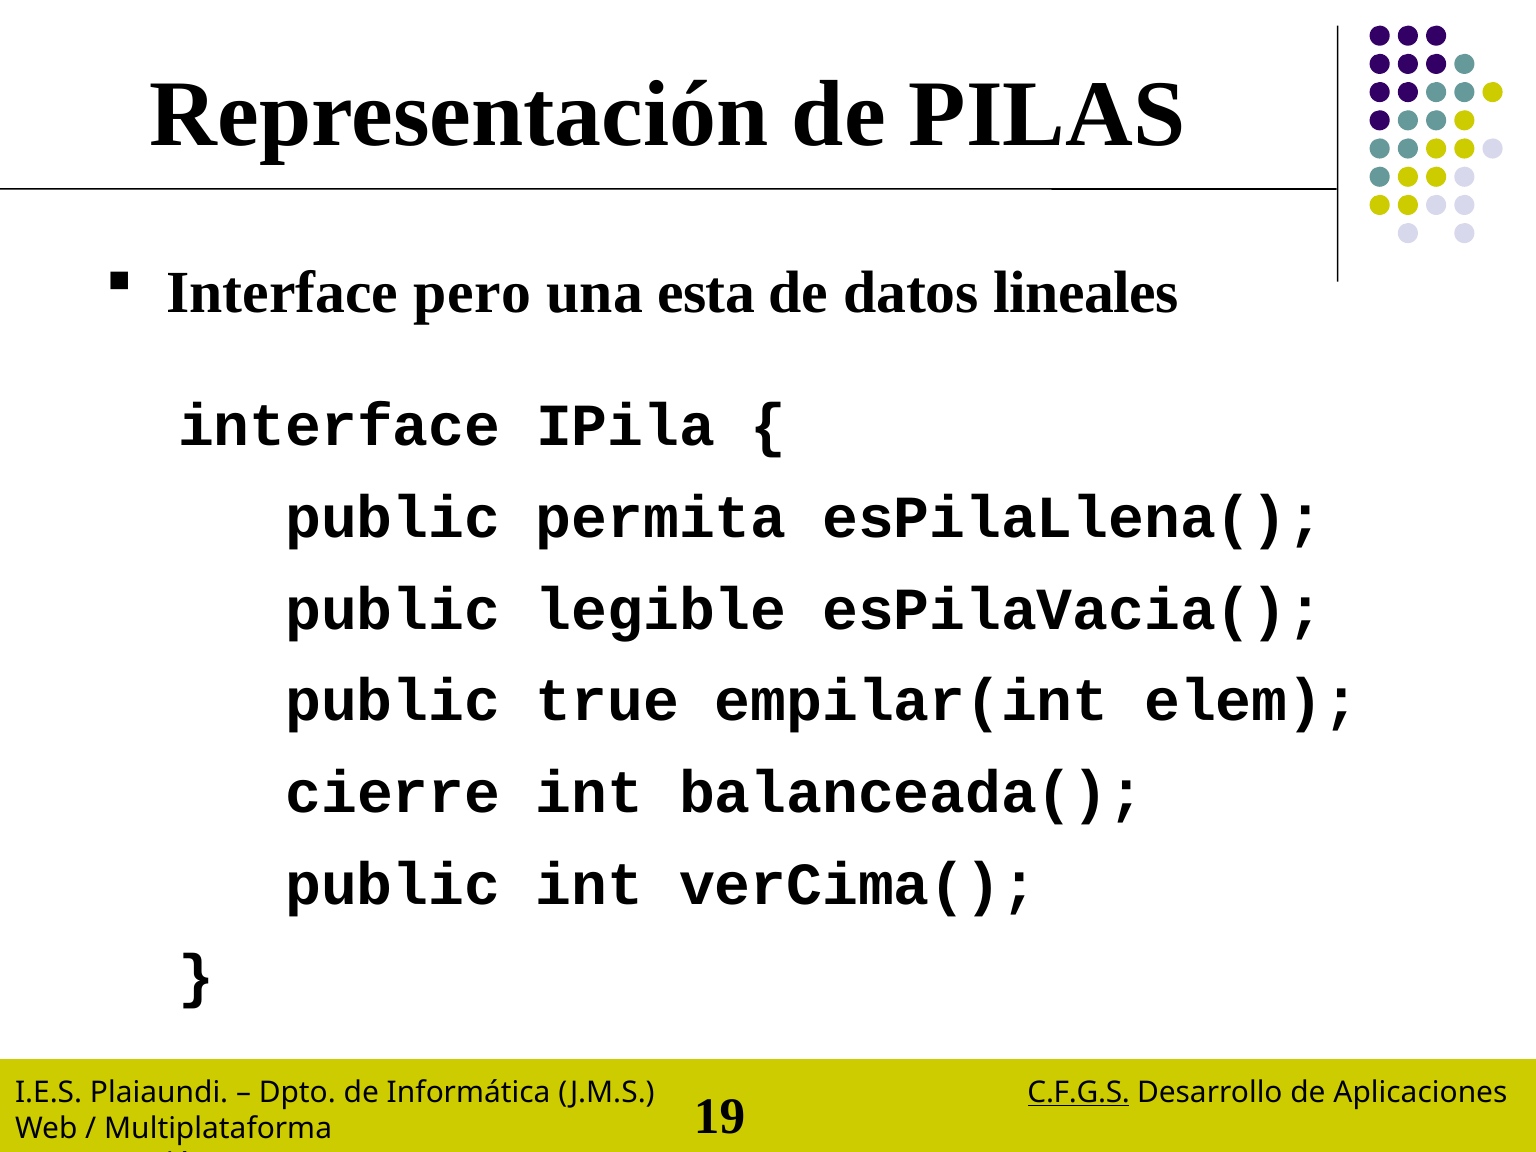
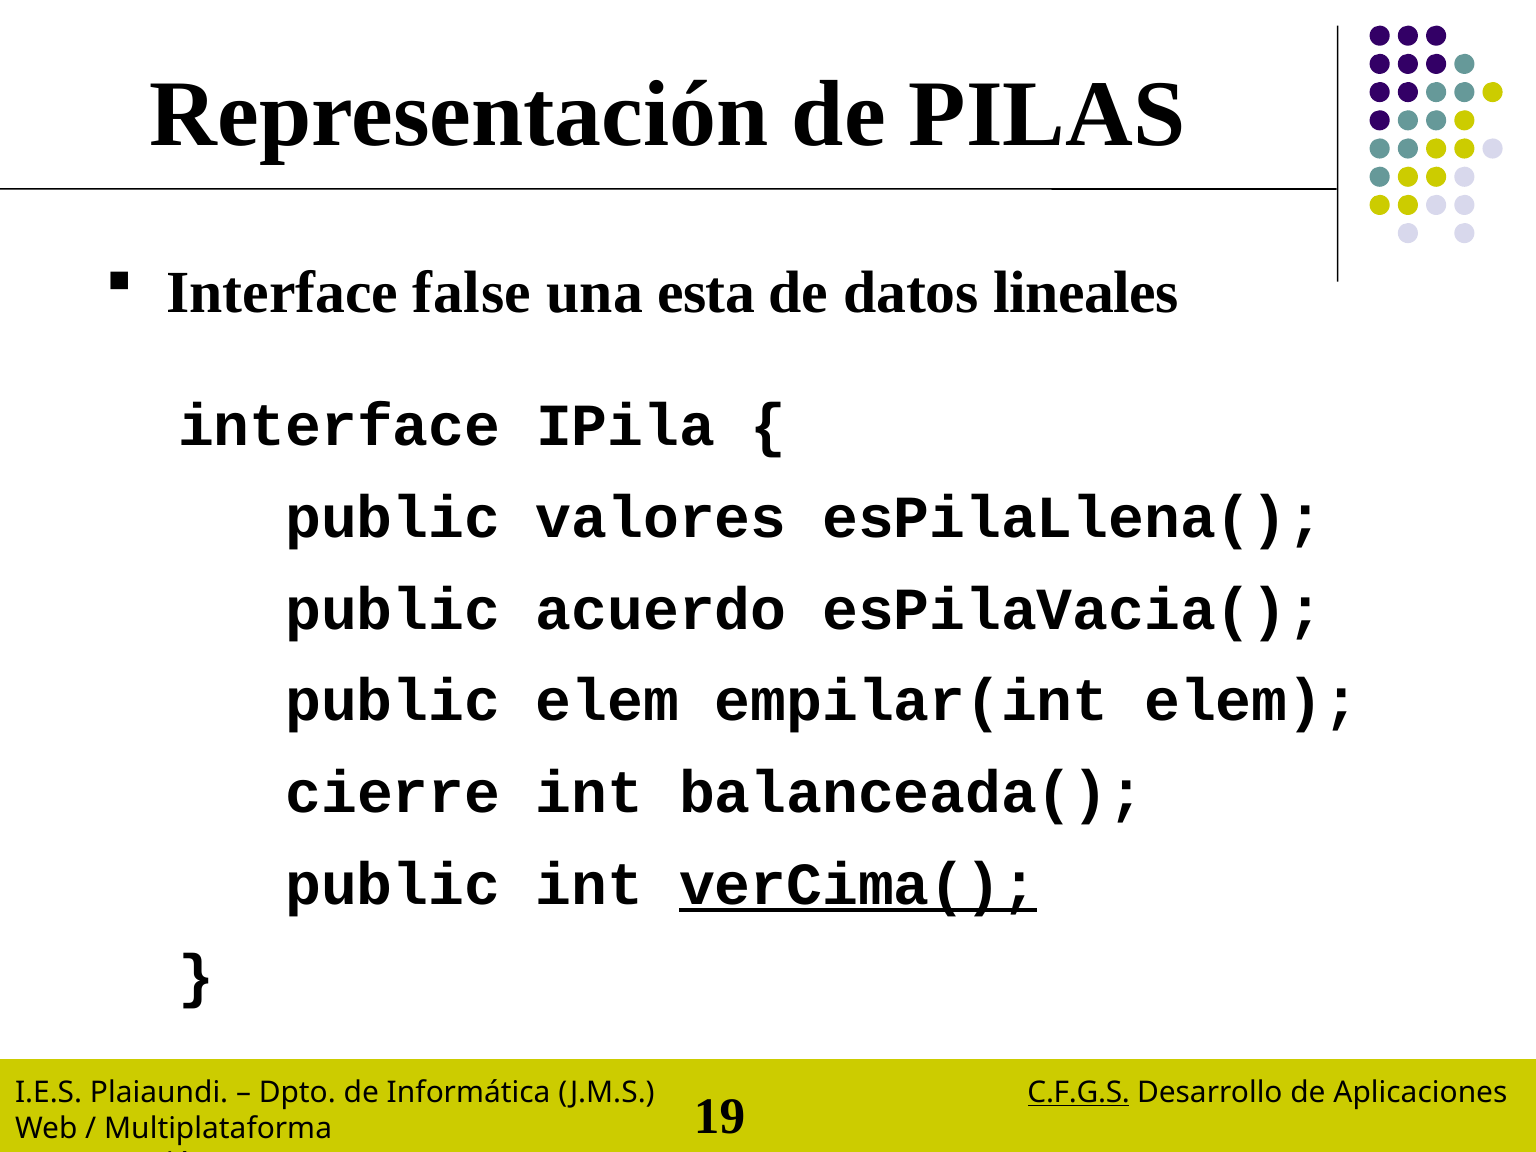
pero: pero -> false (472, 293)
permita: permita -> valores (661, 518)
legible: legible -> acuerdo (661, 609)
public true: true -> elem (608, 701)
verCima( underline: none -> present (858, 885)
